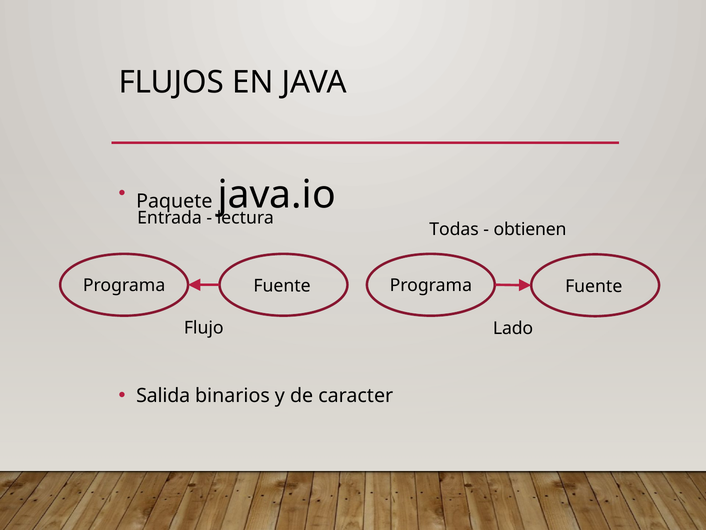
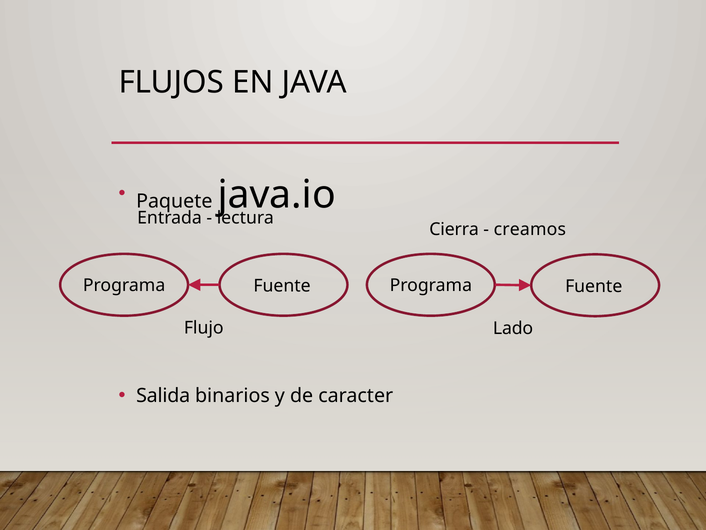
Todas: Todas -> Cierra (454, 229)
obtienen: obtienen -> creamos (530, 229)
